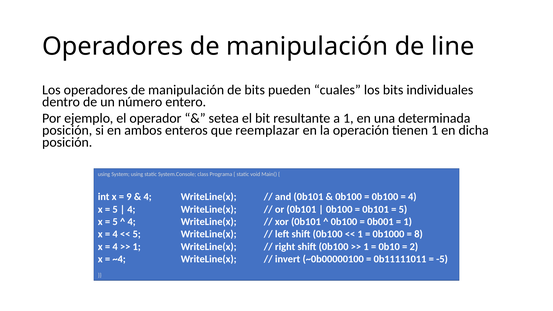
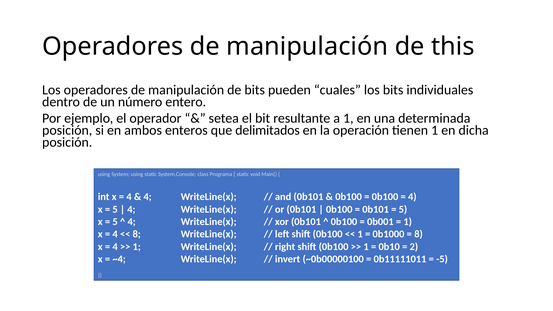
line: line -> this (453, 46)
reemplazar: reemplazar -> delimitados (268, 130)
9: 9 -> 4 (129, 197)
5: 5 -> 8 (137, 234)
